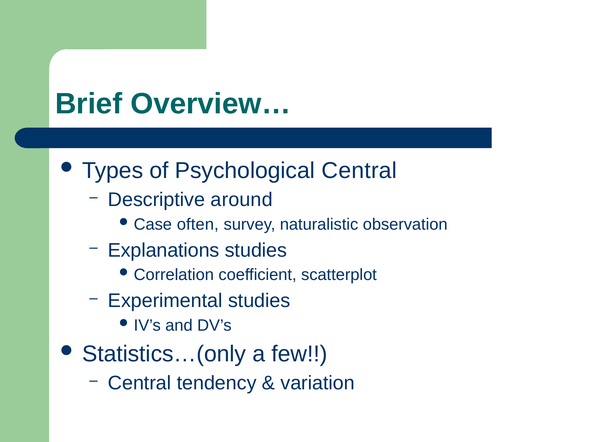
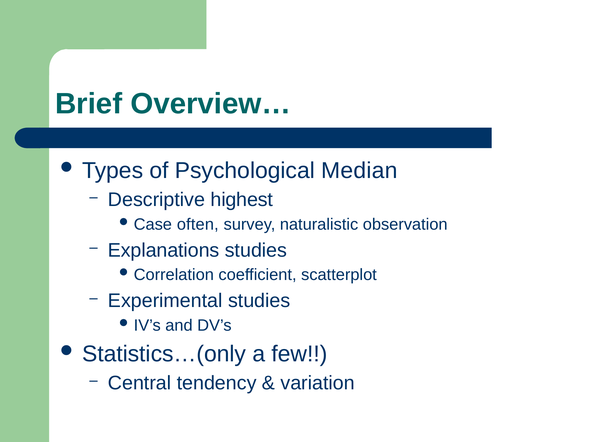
Psychological Central: Central -> Median (359, 171)
around: around -> highest (242, 200)
